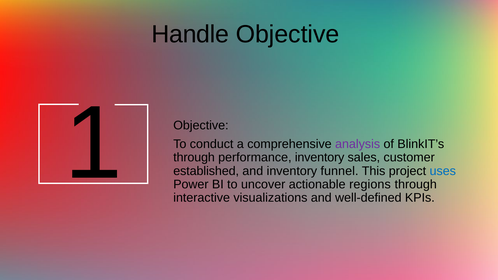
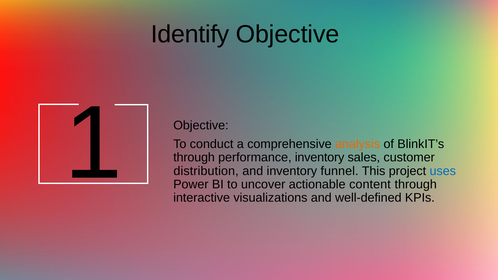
Handle: Handle -> Identify (190, 34)
analysis colour: purple -> orange (358, 144)
established: established -> distribution (206, 171)
regions: regions -> content (370, 185)
